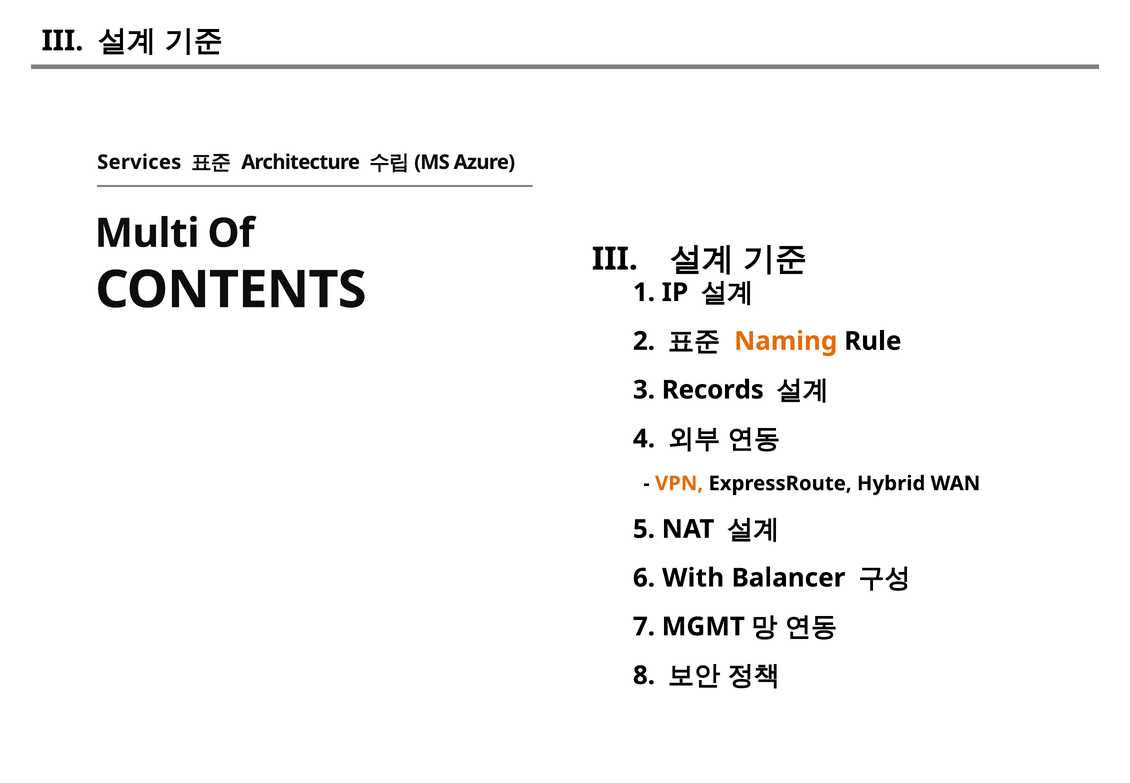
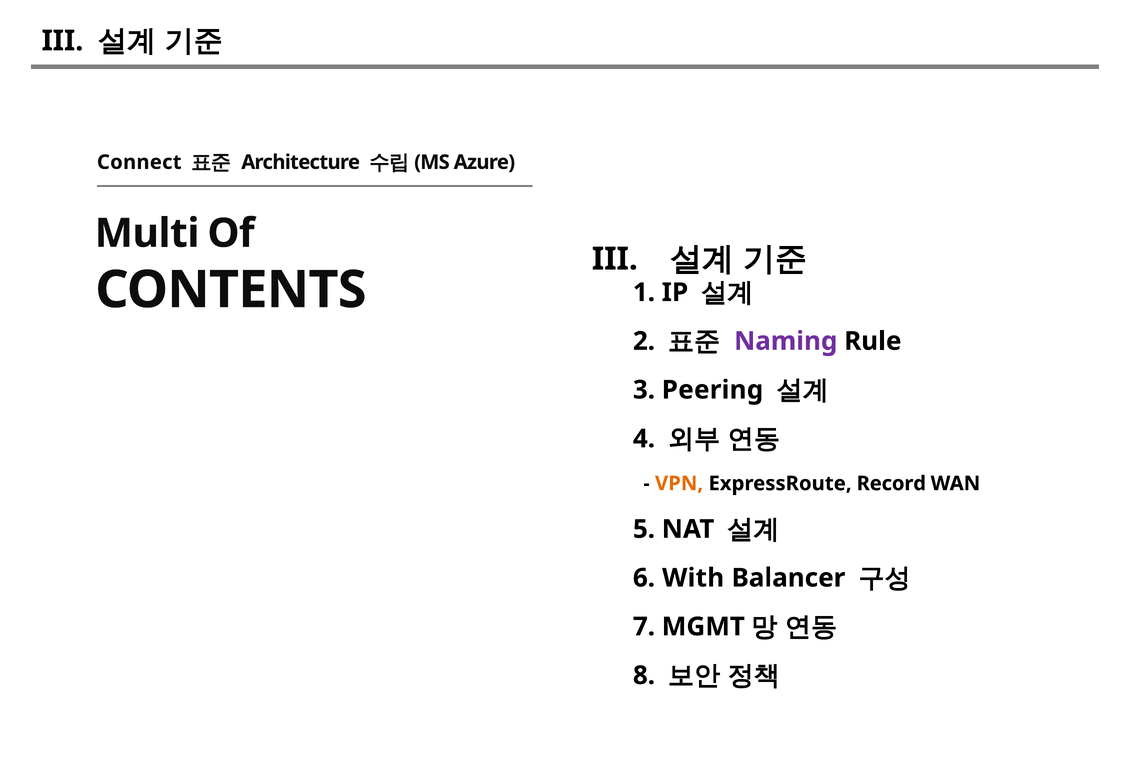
Services: Services -> Connect (139, 162)
Naming colour: orange -> purple (786, 341)
Records: Records -> Peering (713, 390)
Hybrid: Hybrid -> Record (891, 483)
